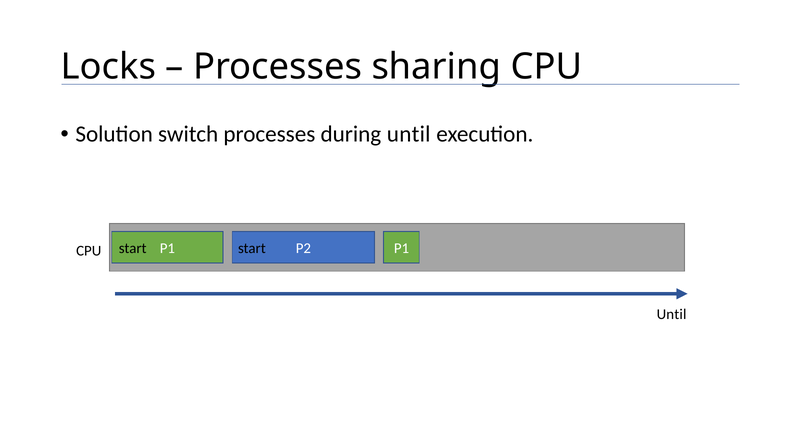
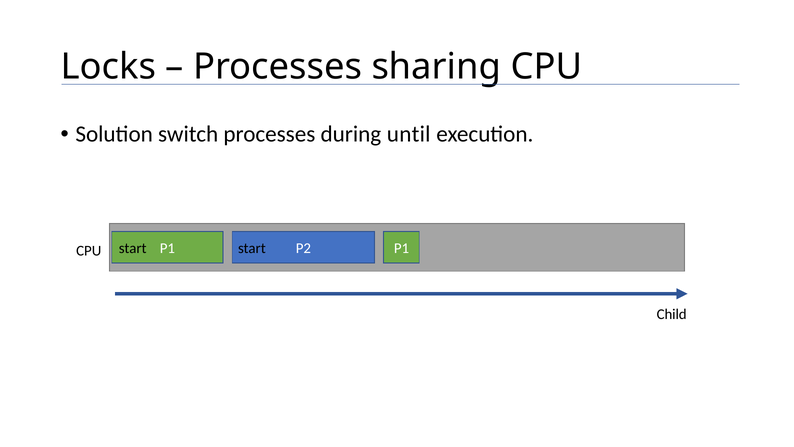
Until: Until -> Child (672, 314)
